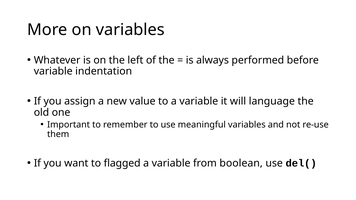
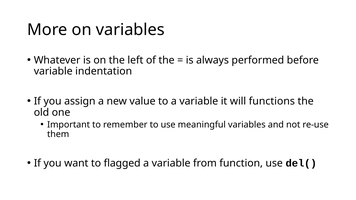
language: language -> functions (272, 101)
boolean: boolean -> function (241, 163)
